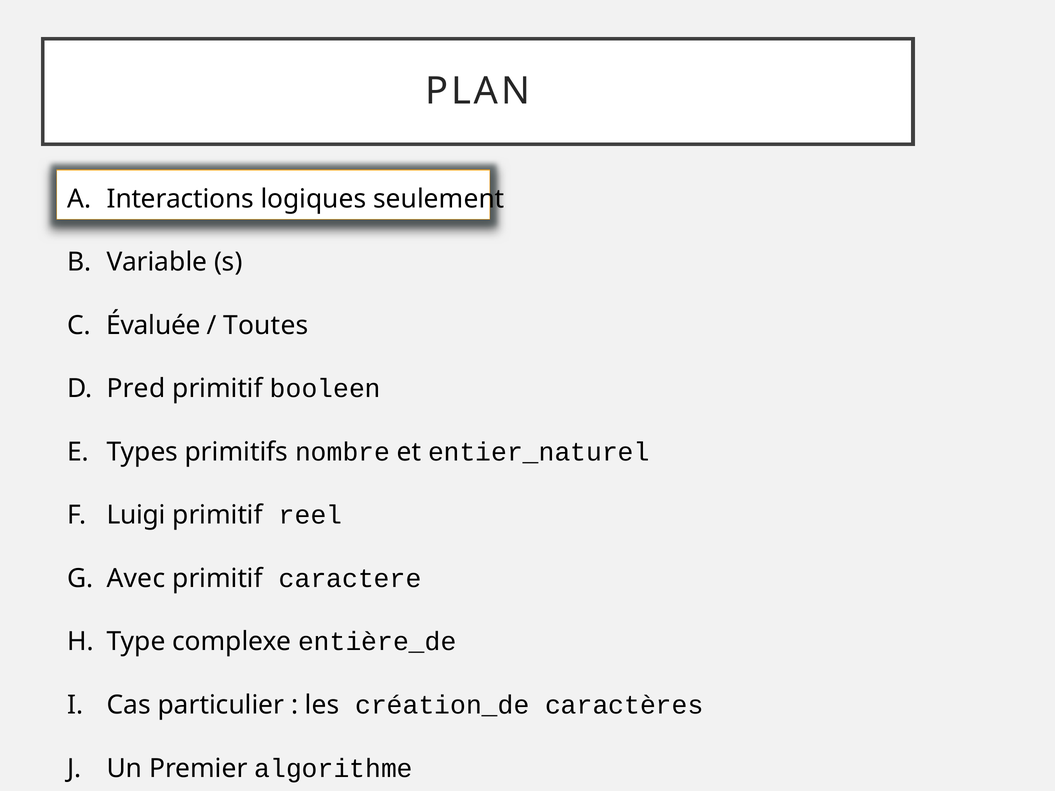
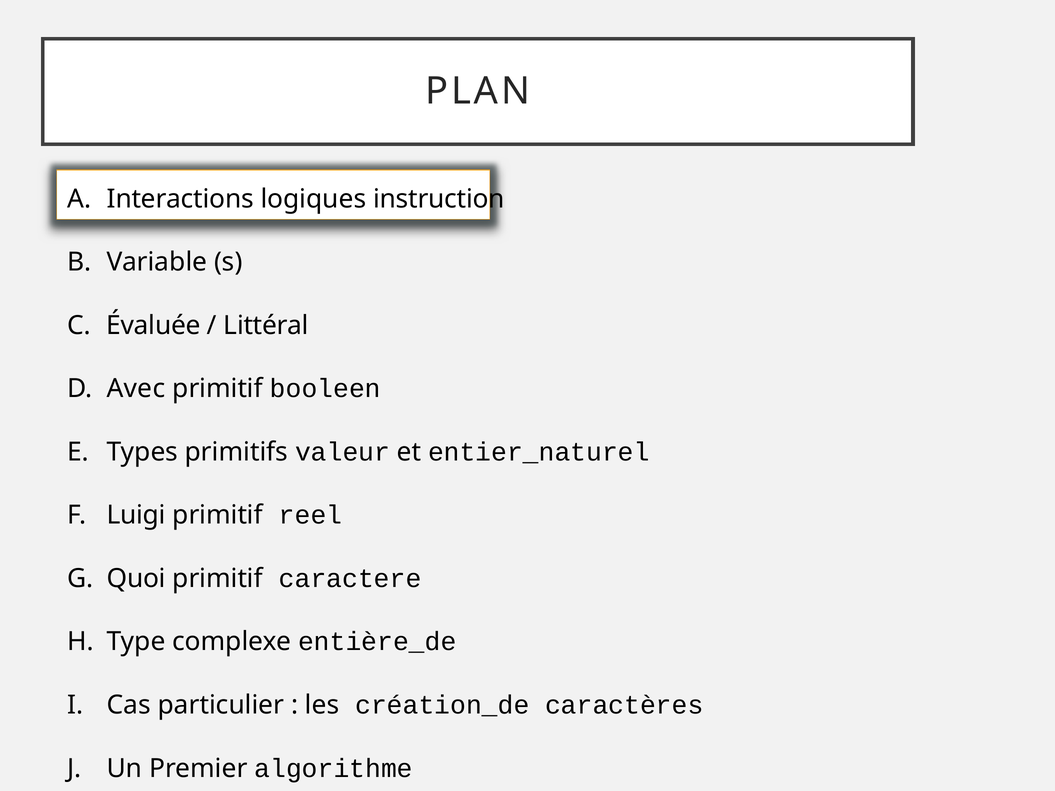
seulement: seulement -> instruction (439, 199)
Toutes: Toutes -> Littéral (266, 325)
Pred: Pred -> Avec (136, 389)
nombre: nombre -> valeur (343, 452)
Avec: Avec -> Quoi (136, 579)
